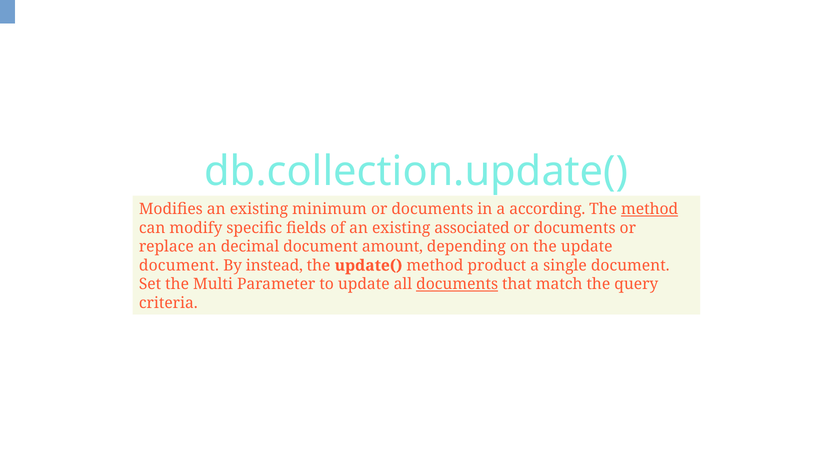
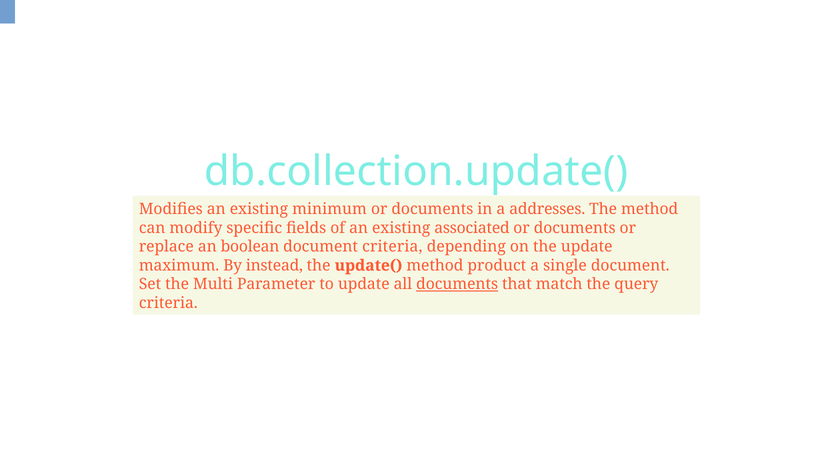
according: according -> addresses (547, 209)
method underline: present -> none (650, 209)
decimal: decimal -> boolean (250, 247)
document amount: amount -> criteria (392, 247)
document: document -> maximum (179, 265)
